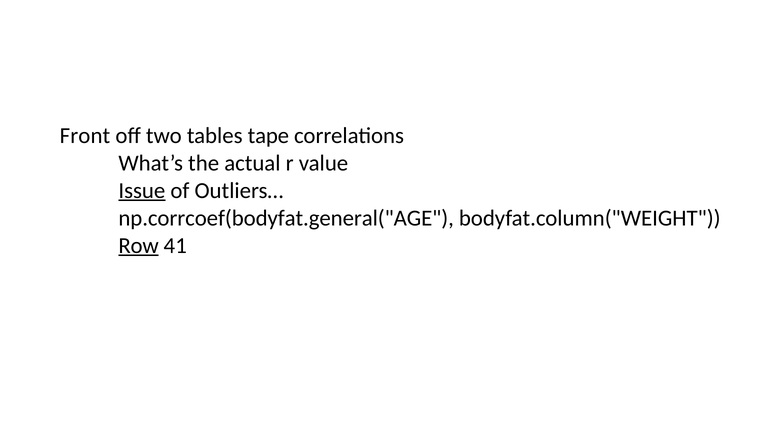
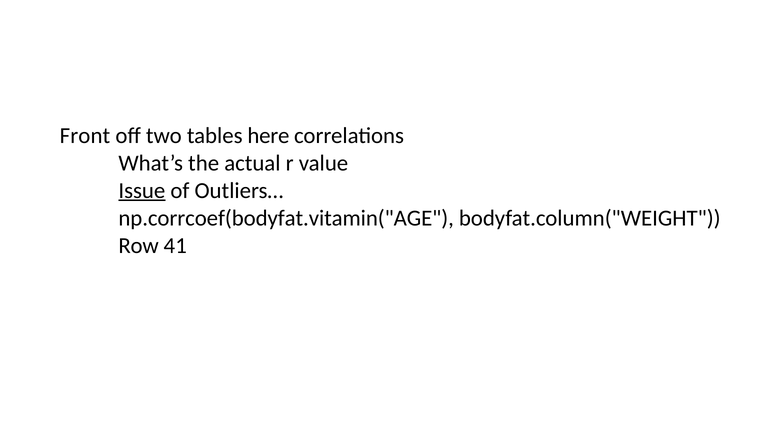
tape: tape -> here (268, 135)
np.corrcoef(bodyfat.general("AGE: np.corrcoef(bodyfat.general("AGE -> np.corrcoef(bodyfat.vitamin("AGE (286, 218)
Row underline: present -> none (139, 245)
